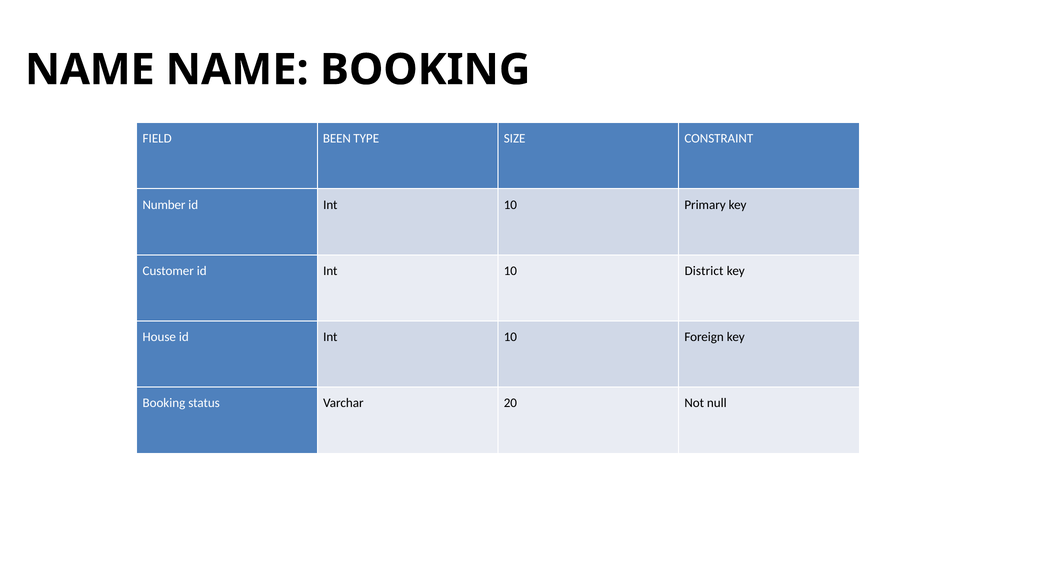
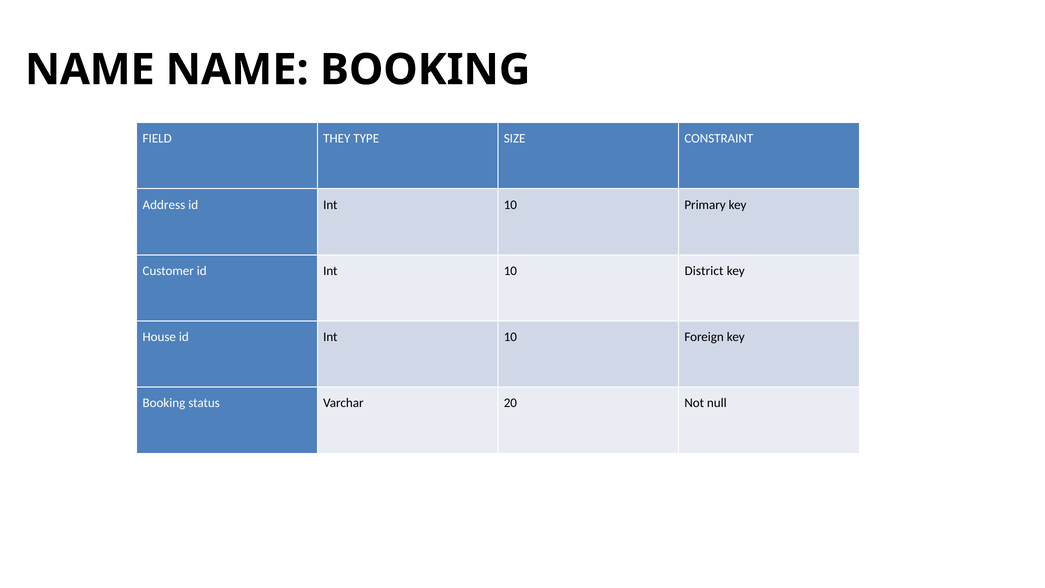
BEEN: BEEN -> THEY (337, 139)
Number: Number -> Address (164, 205)
